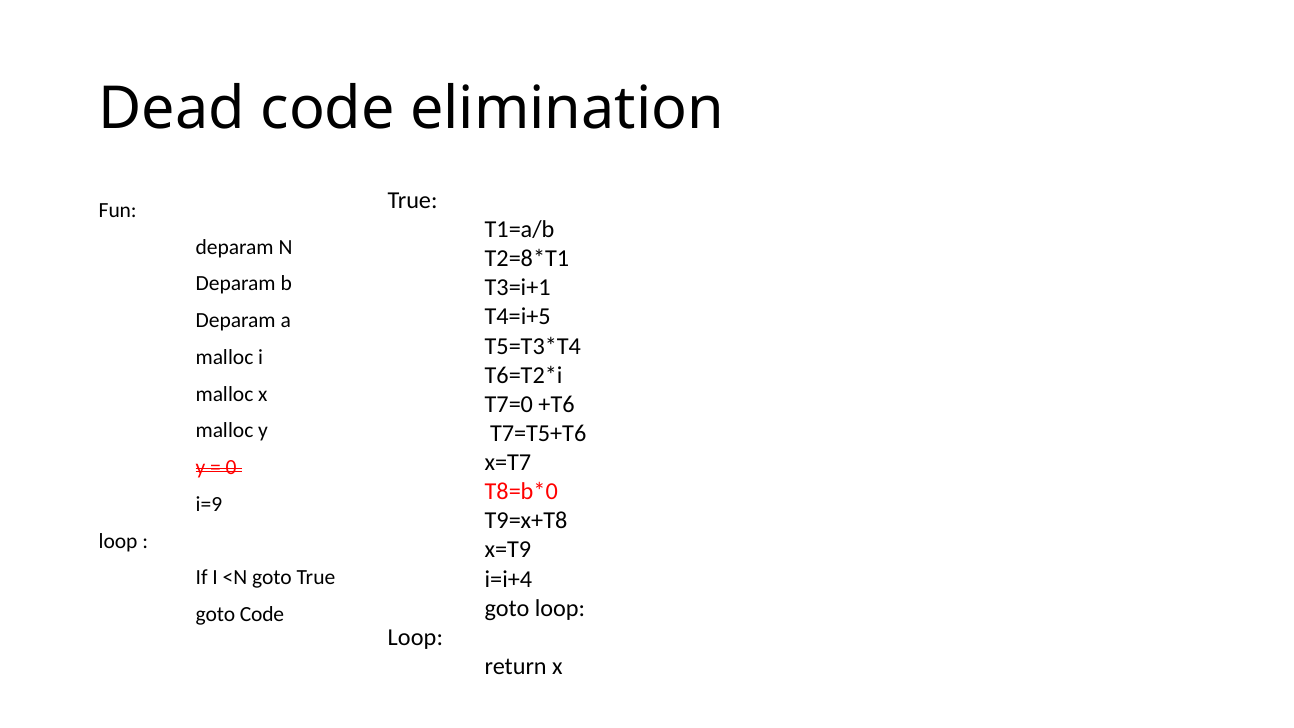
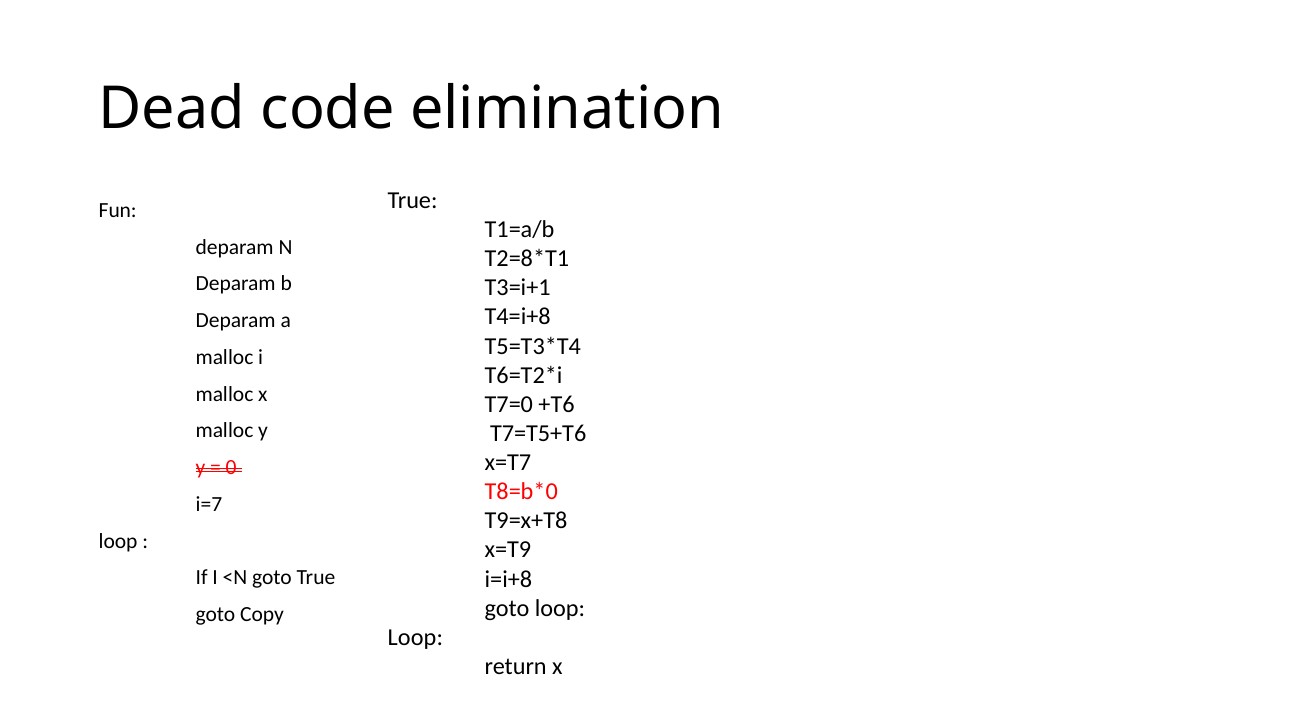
T4=i+5: T4=i+5 -> T4=i+8 (518, 317)
i=9: i=9 -> i=7 (209, 504)
i=i+4: i=i+4 -> i=i+8 (508, 579)
goto Code: Code -> Copy (262, 614)
